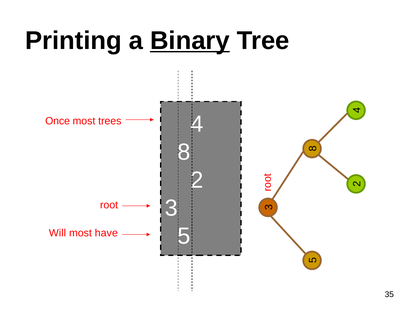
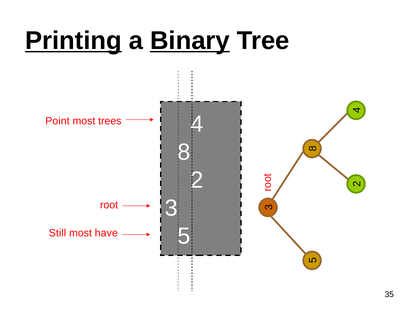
Printing underline: none -> present (73, 41)
Once: Once -> Point (57, 121)
Will: Will -> Still (57, 233)
